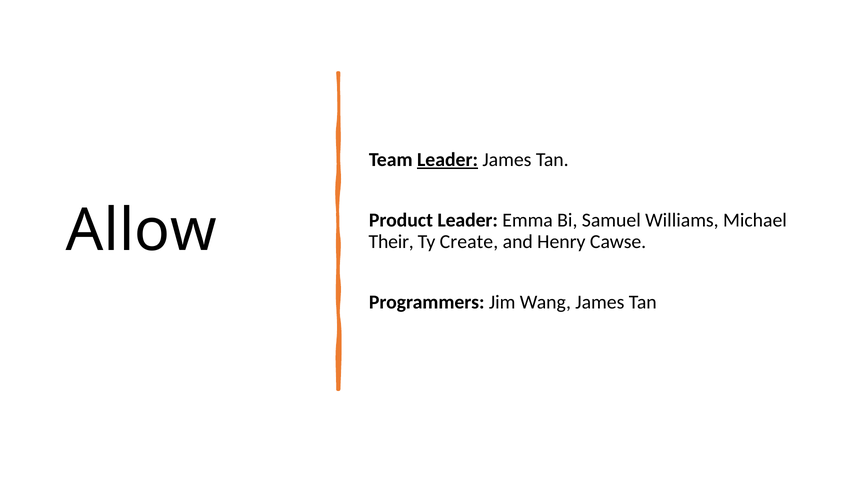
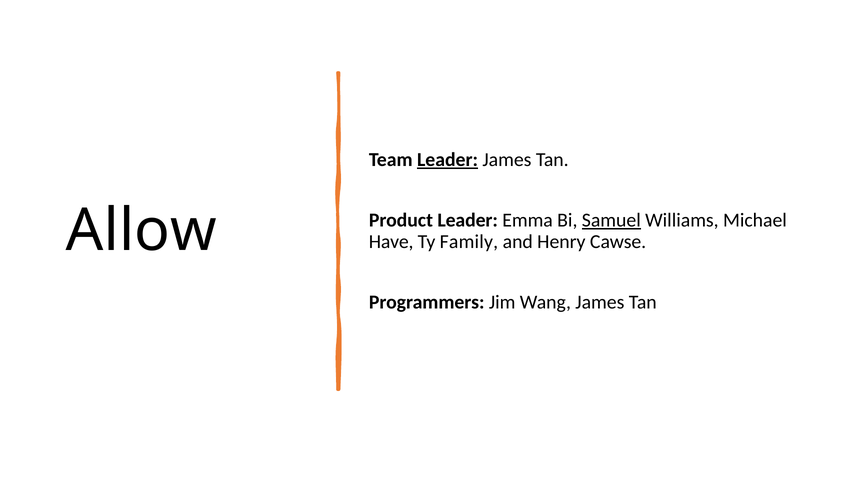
Samuel underline: none -> present (611, 220)
Their: Their -> Have (391, 242)
Create: Create -> Family (469, 242)
